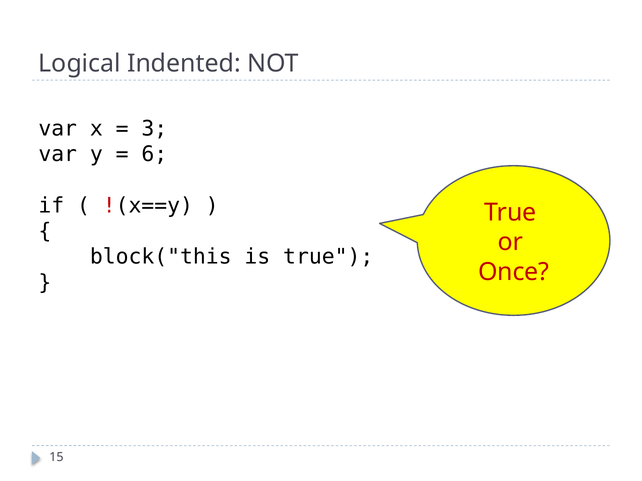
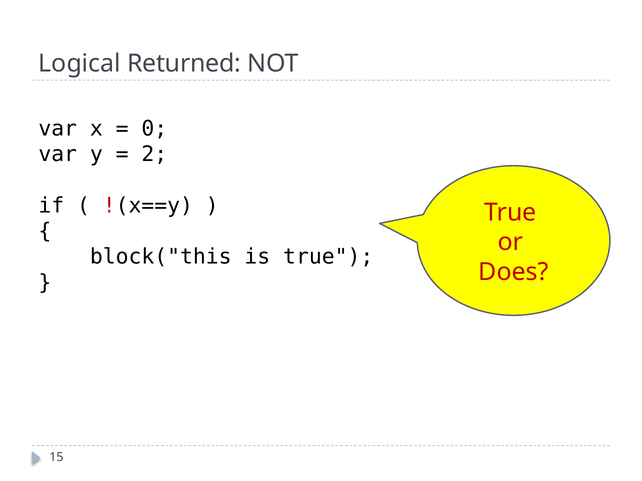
Indented: Indented -> Returned (184, 64)
3: 3 -> 0 (154, 129)
6: 6 -> 2 (154, 154)
Once: Once -> Does (514, 272)
